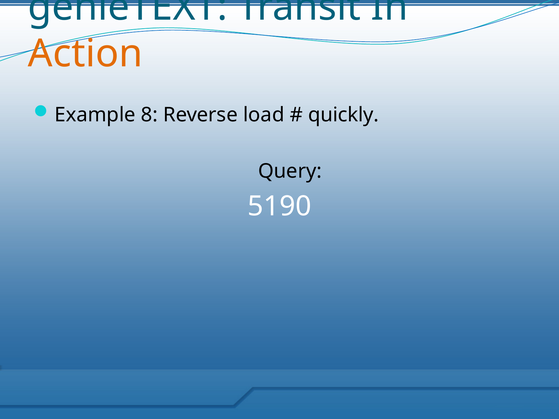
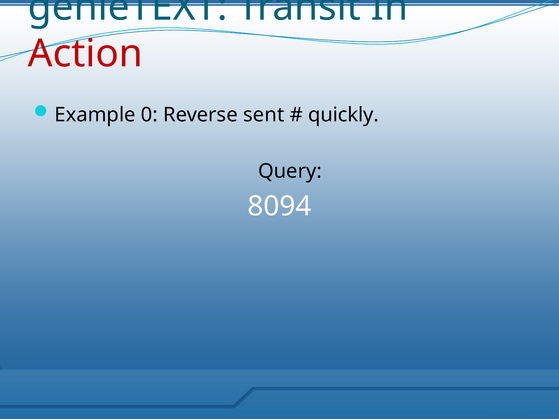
Action colour: orange -> red (85, 54)
8: 8 -> 0 (149, 115)
load: load -> sent (264, 115)
5190: 5190 -> 8094 (279, 206)
